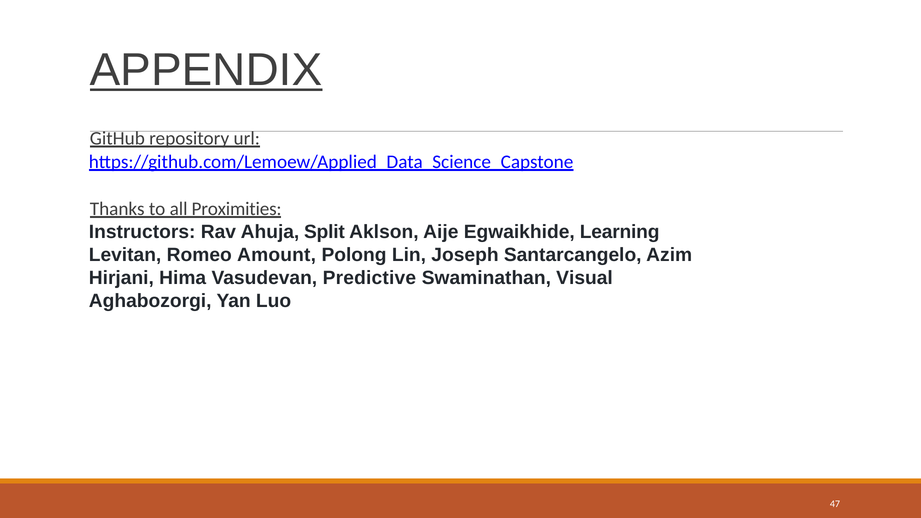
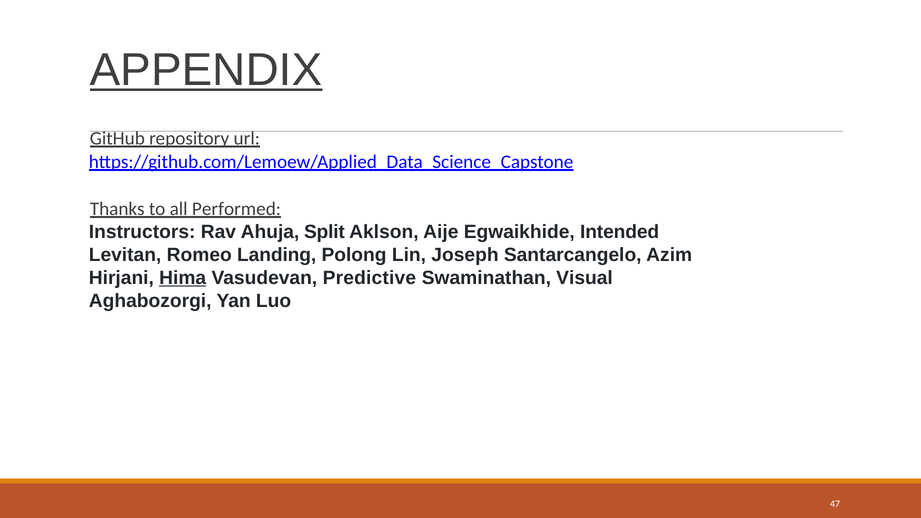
Proximities: Proximities -> Performed (236, 209)
Learning: Learning -> Intended (620, 232)
Amount: Amount -> Landing (277, 255)
Hima underline: none -> present (183, 278)
